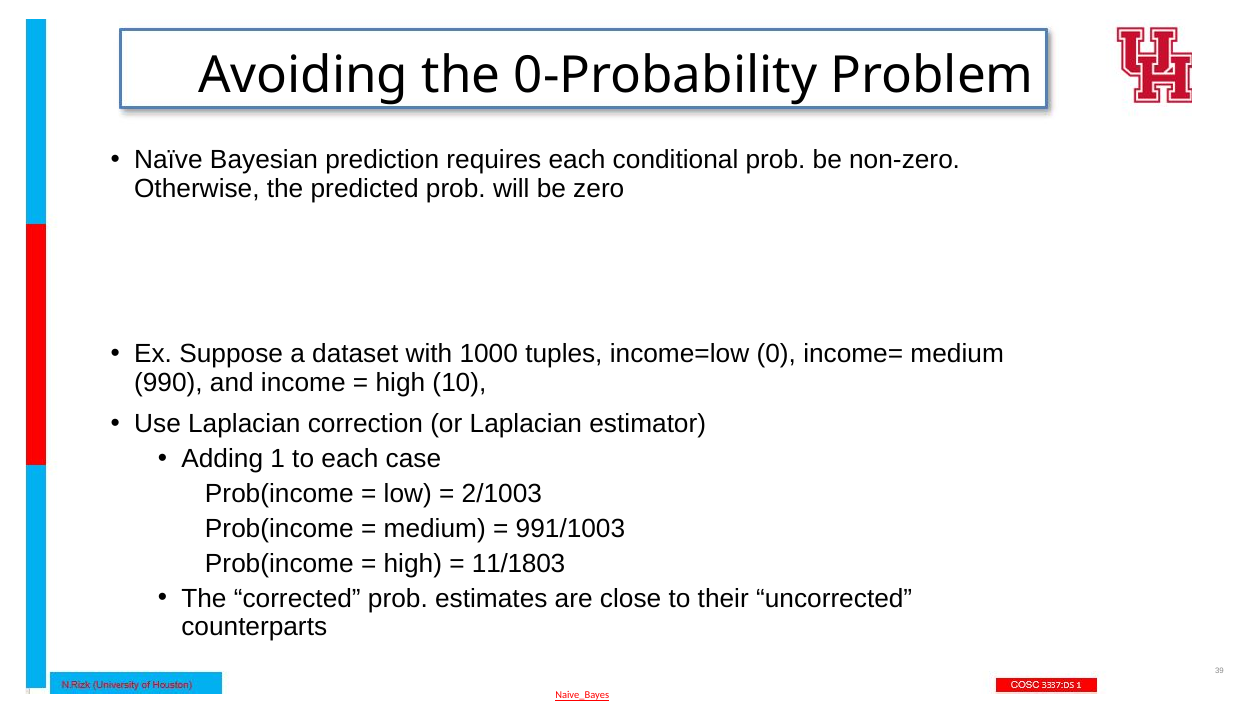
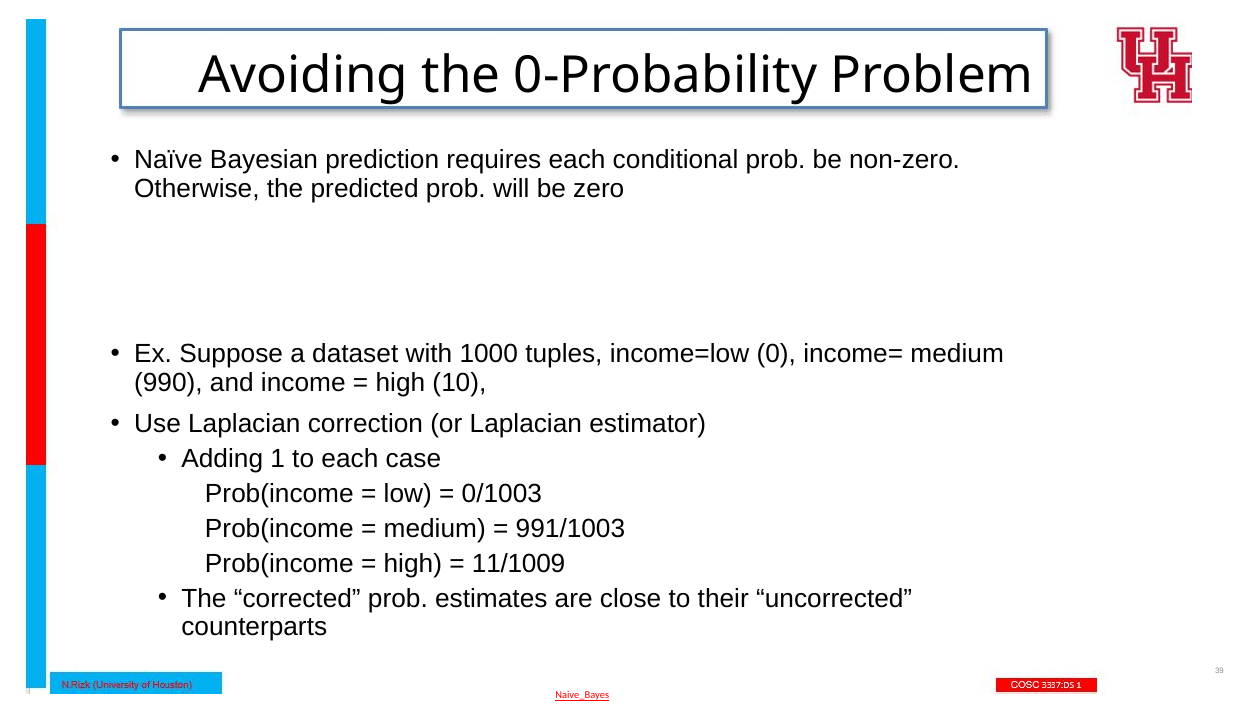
2/1003: 2/1003 -> 0/1003 (502, 494)
11/1803: 11/1803 -> 11/1009 (519, 564)
